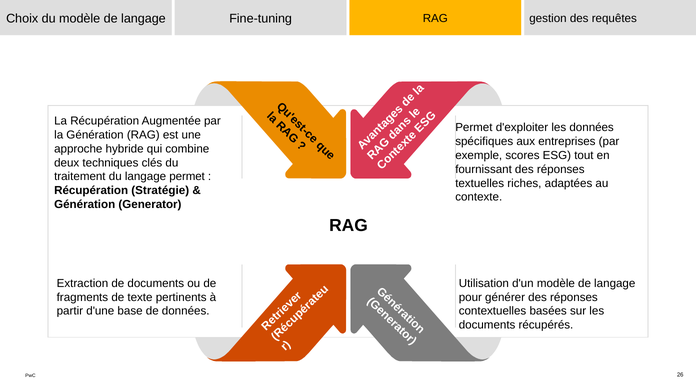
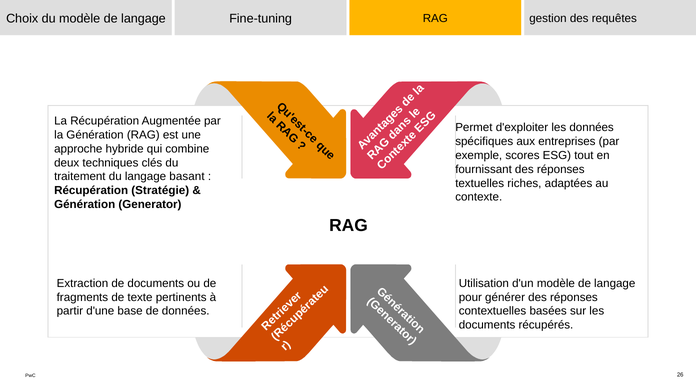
langage permet: permet -> basant (187, 177)
